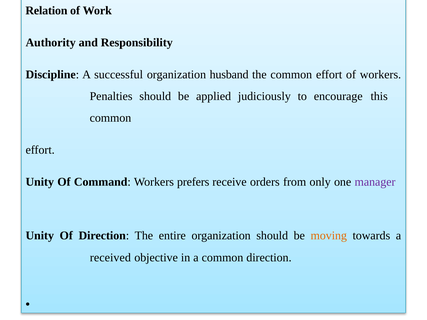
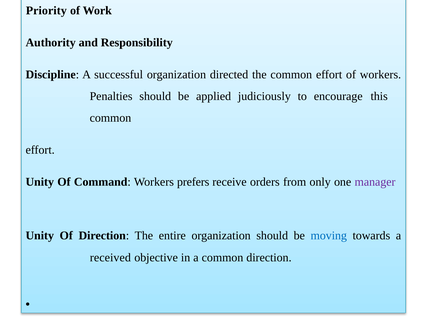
Relation: Relation -> Priority (46, 11)
husband: husband -> directed (229, 75)
moving colour: orange -> blue (329, 236)
